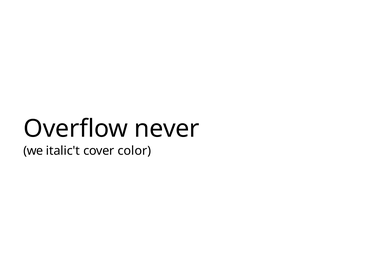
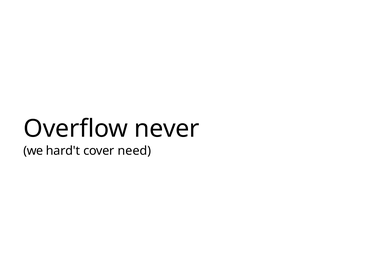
italic't: italic't -> hard't (63, 151)
color: color -> need (134, 151)
